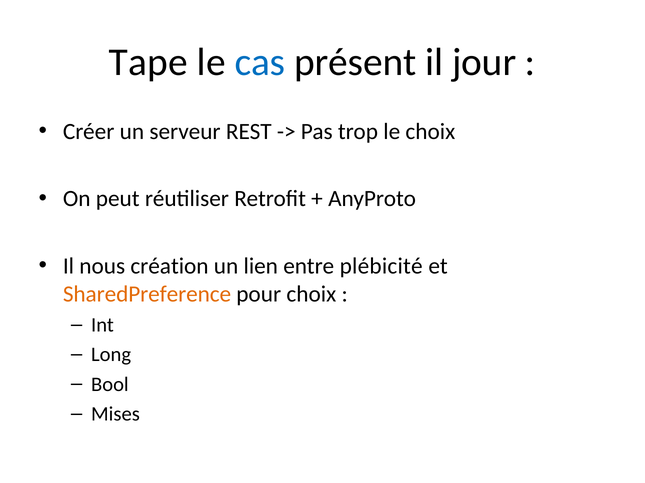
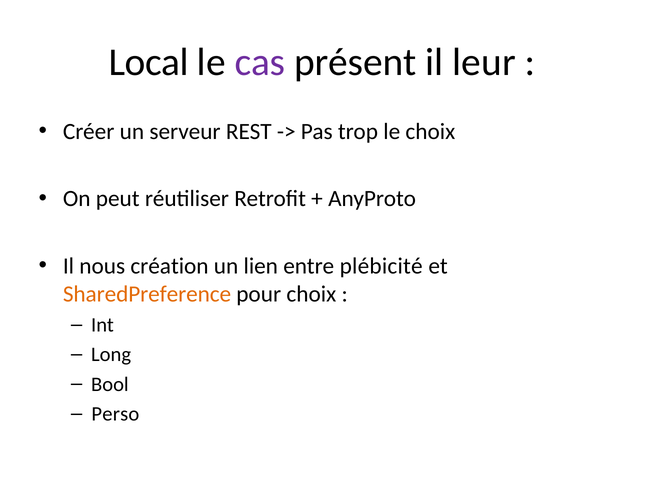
Tape: Tape -> Local (149, 62)
cas colour: blue -> purple (260, 62)
jour: jour -> leur (484, 62)
Mises: Mises -> Perso (115, 415)
